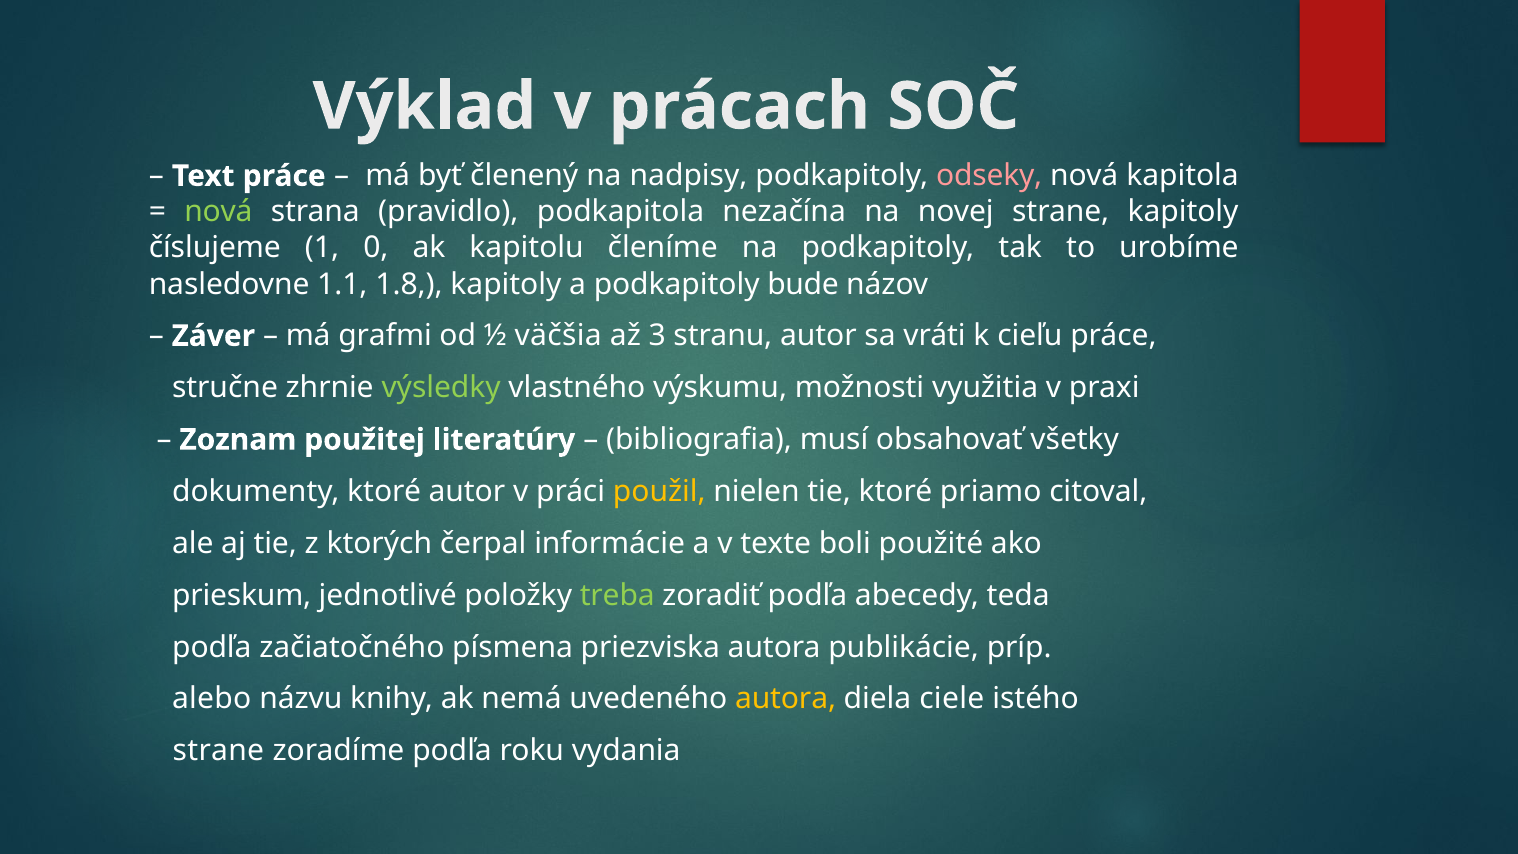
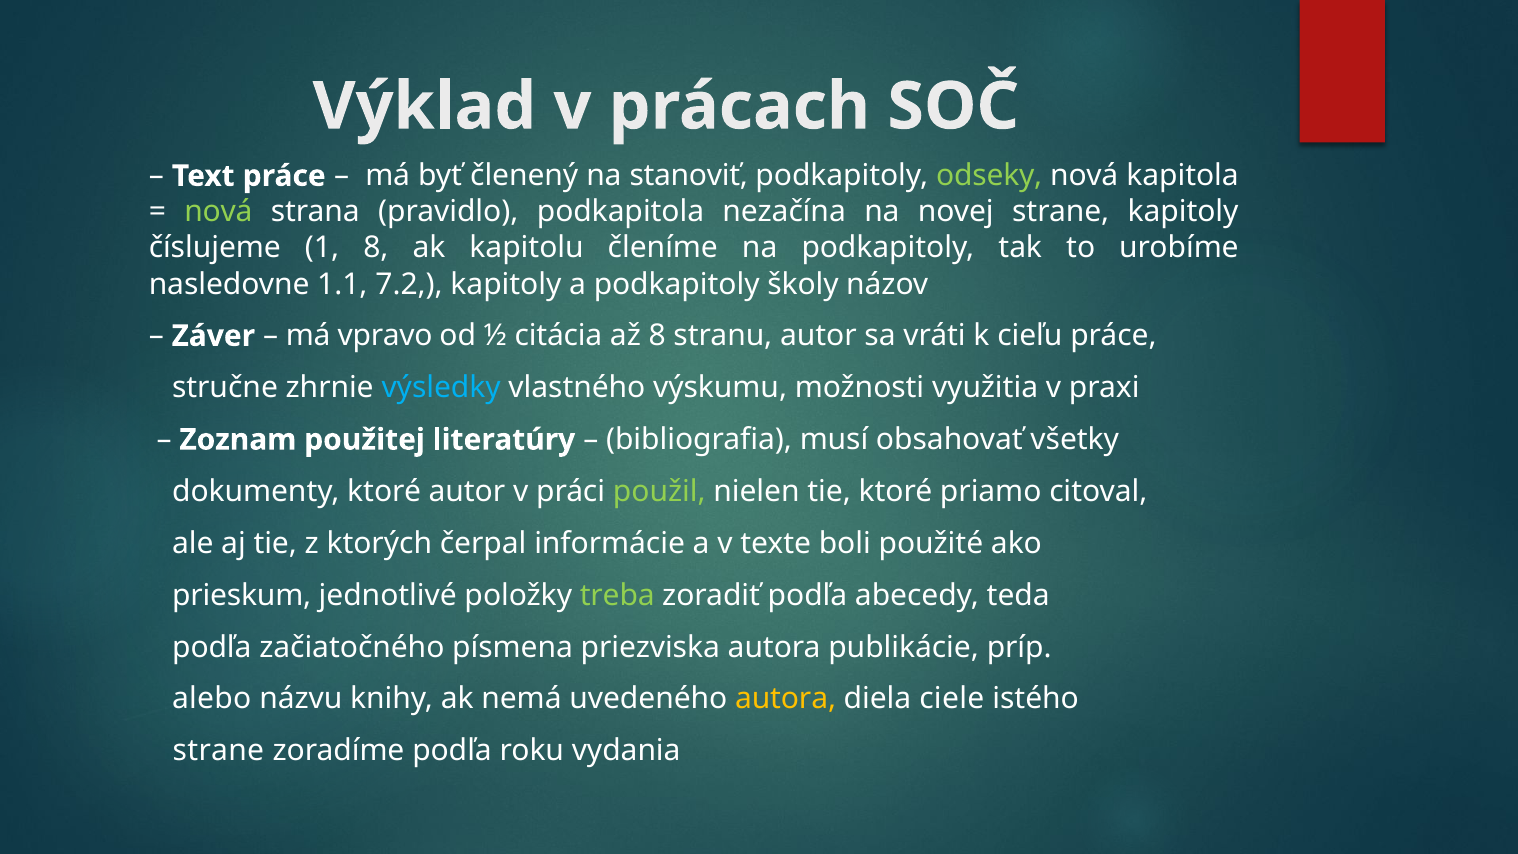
nadpisy: nadpisy -> stanoviť (689, 176)
odseky colour: pink -> light green (989, 176)
1 0: 0 -> 8 (376, 248)
1.8: 1.8 -> 7.2 (409, 284)
bude: bude -> školy (803, 284)
grafmi: grafmi -> vpravo (385, 336)
väčšia: väčšia -> citácia (558, 336)
až 3: 3 -> 8 (657, 336)
výsledky colour: light green -> light blue (441, 388)
použil colour: yellow -> light green (659, 492)
